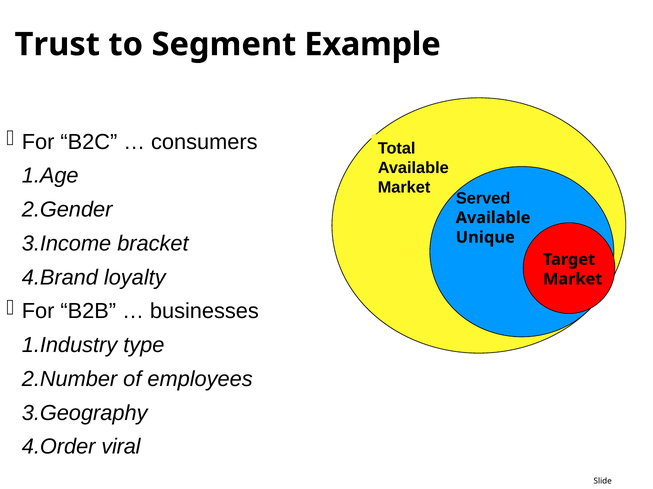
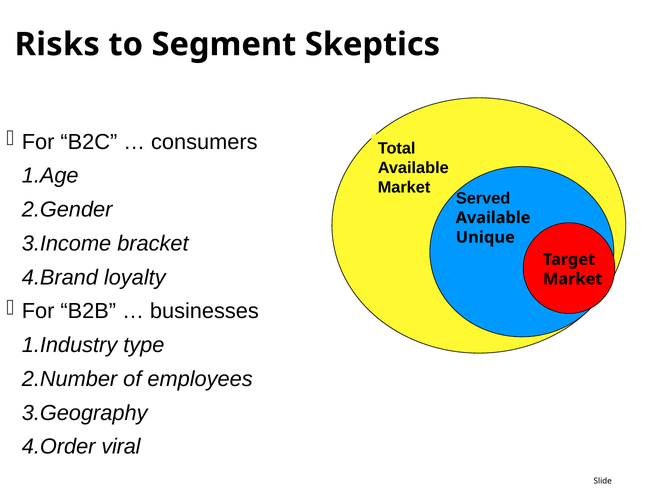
Trust: Trust -> Risks (57, 44)
Example: Example -> Skeptics (372, 44)
